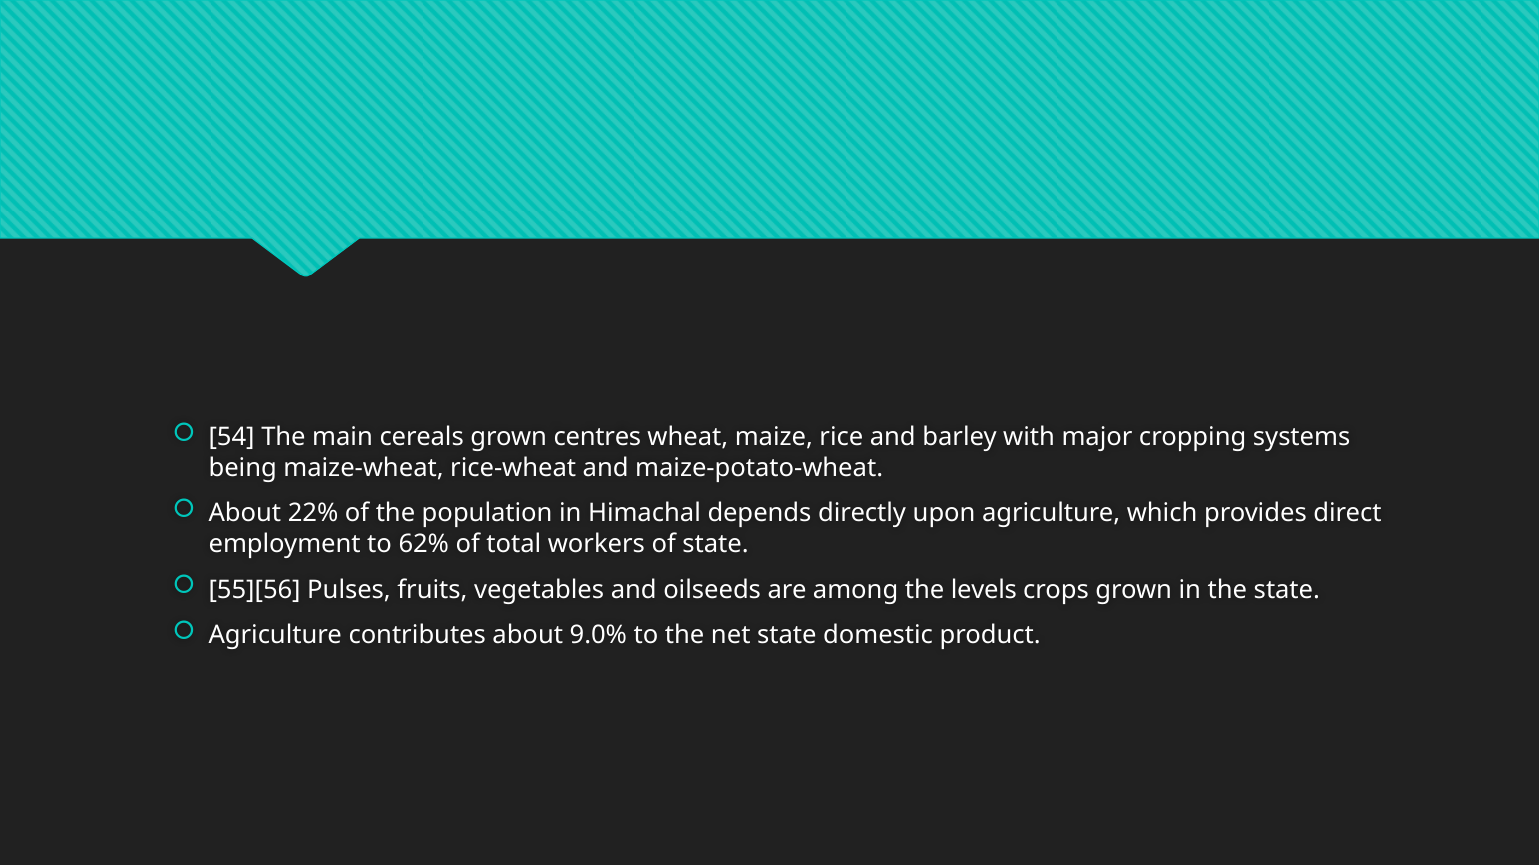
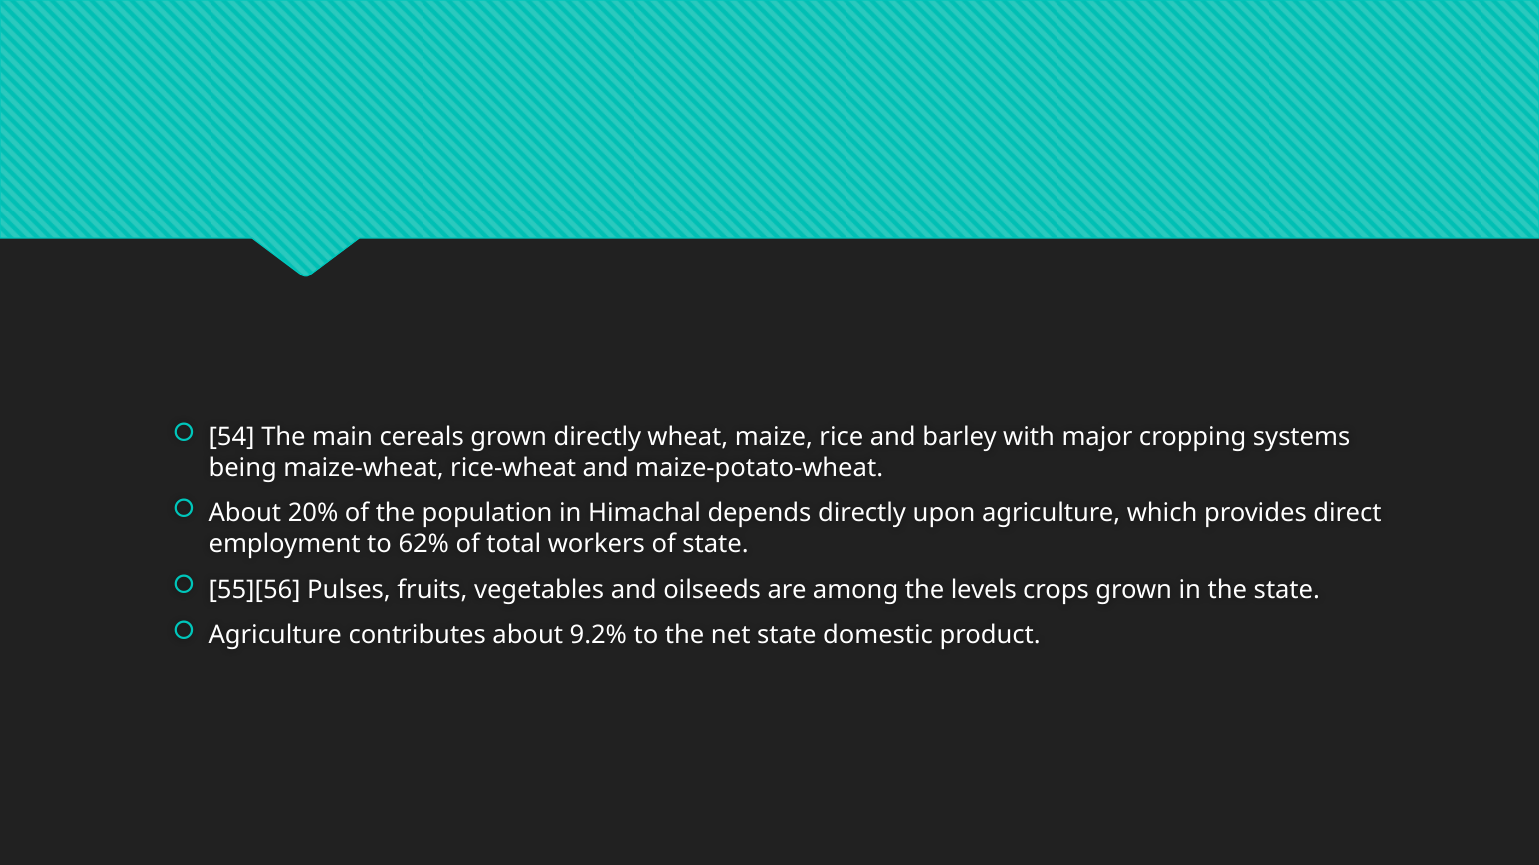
grown centres: centres -> directly (597, 437)
22%: 22% -> 20% (313, 514)
9.0%: 9.0% -> 9.2% (598, 636)
